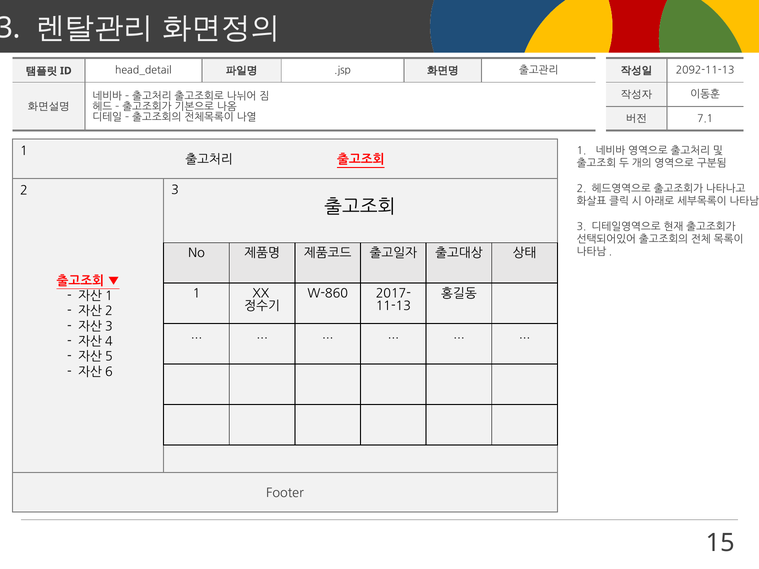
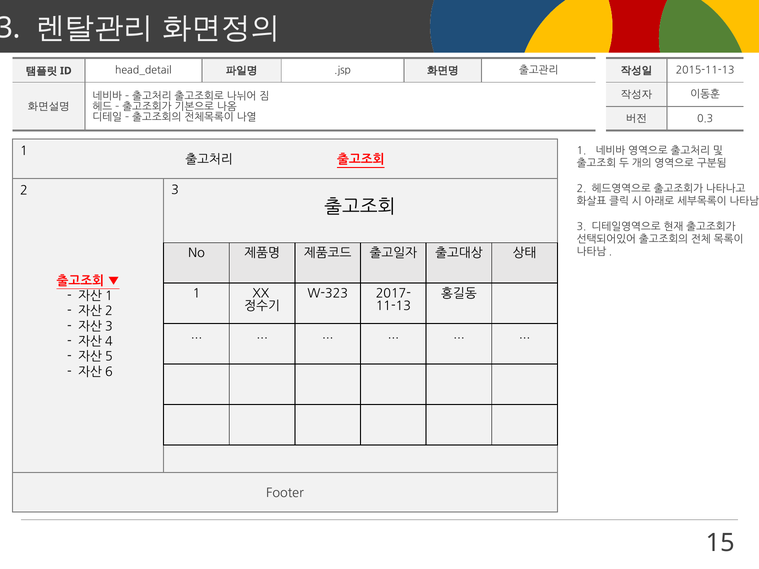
2092-11-13: 2092-11-13 -> 2015-11-13 (705, 71)
7.1: 7.1 -> 0.3 (705, 119)
W-860: W-860 -> W-323 (328, 294)
